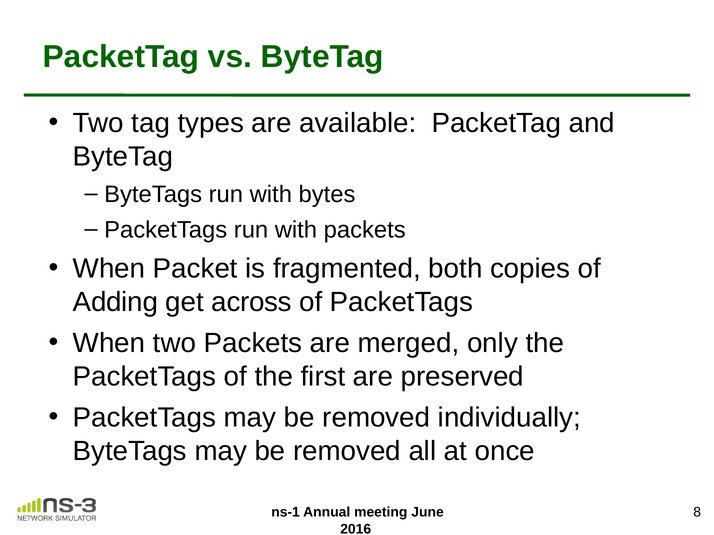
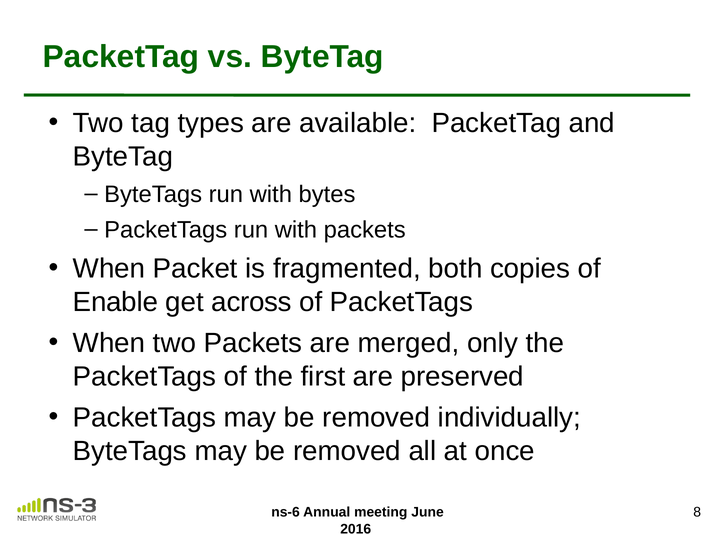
Adding: Adding -> Enable (115, 302)
ns-1: ns-1 -> ns-6 (286, 513)
